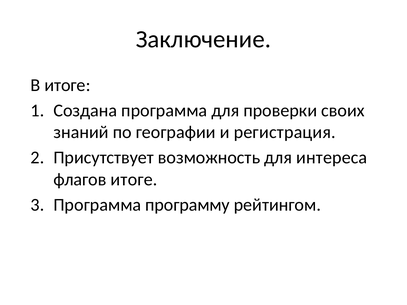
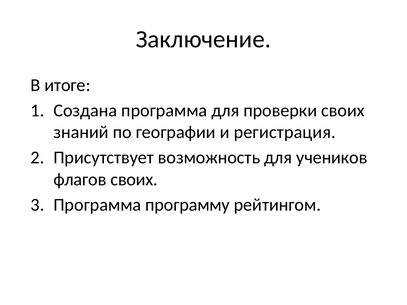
интереса: интереса -> учеников (332, 158)
флагов итоге: итоге -> своих (134, 180)
